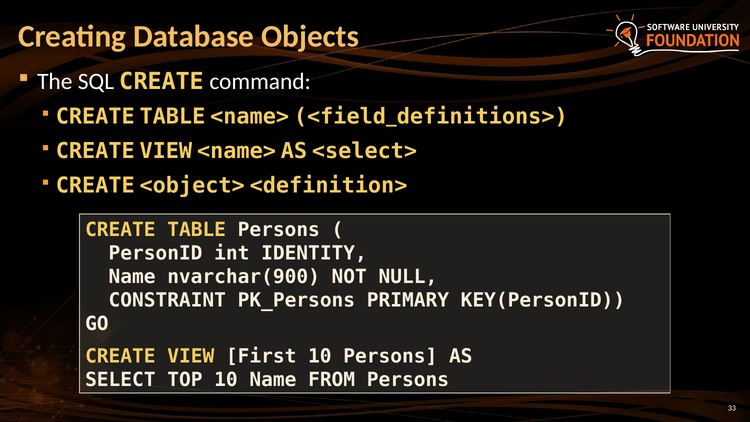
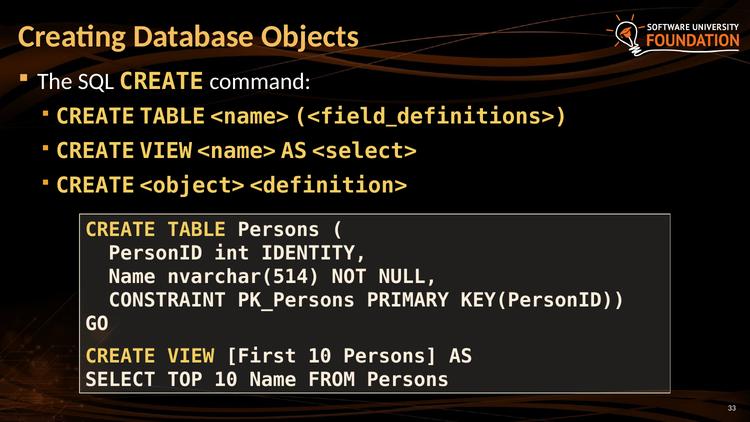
nvarchar(900: nvarchar(900 -> nvarchar(514 (244, 277)
